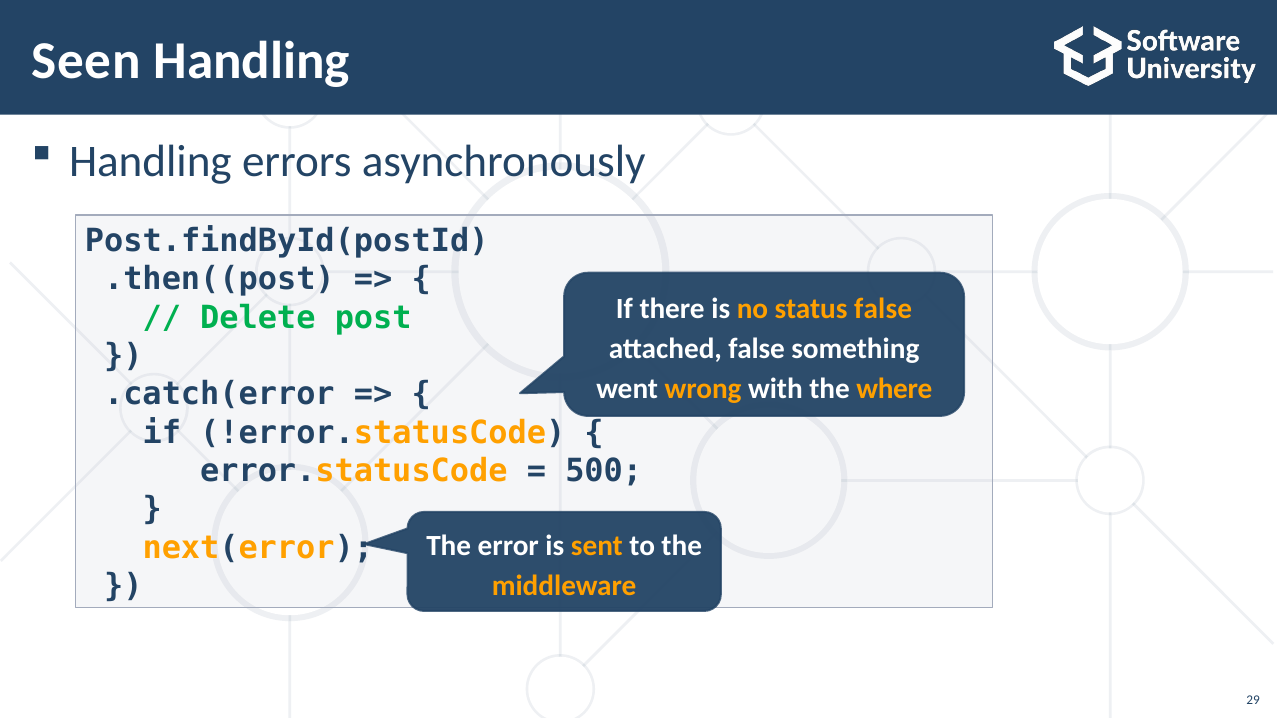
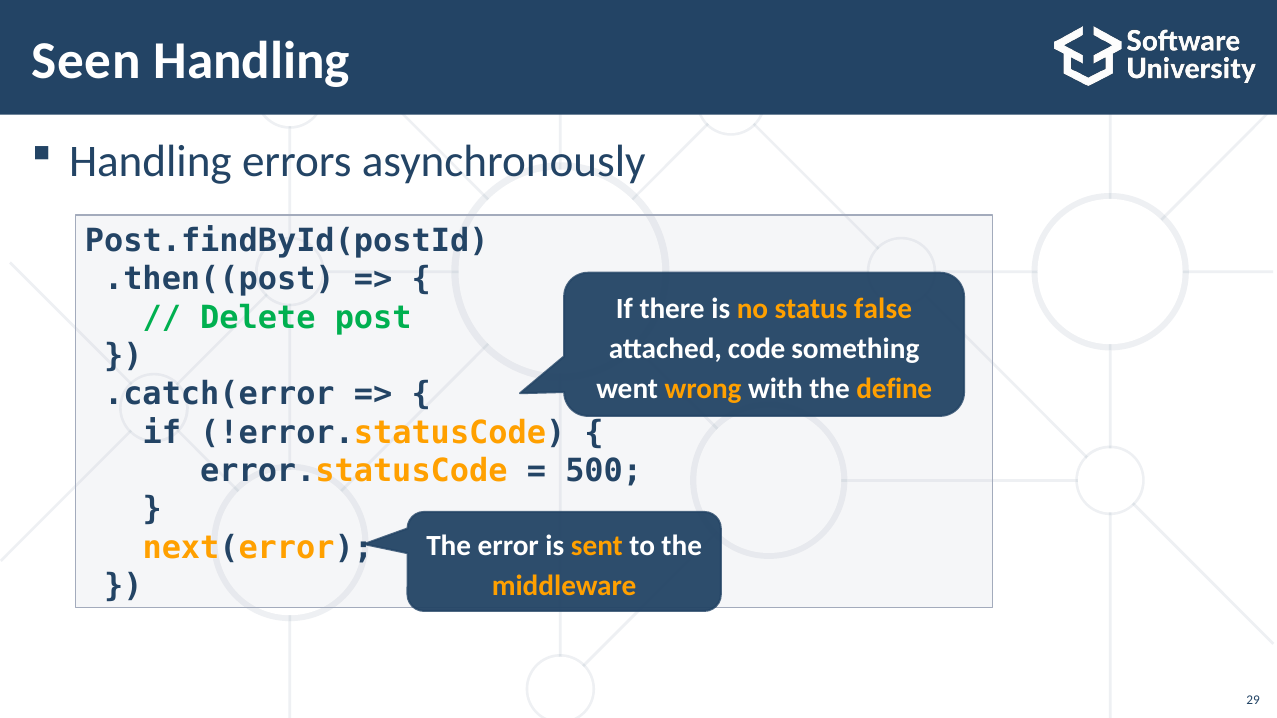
attached false: false -> code (757, 349)
where: where -> define (894, 389)
